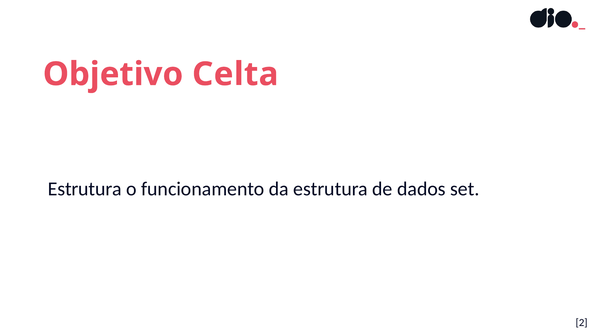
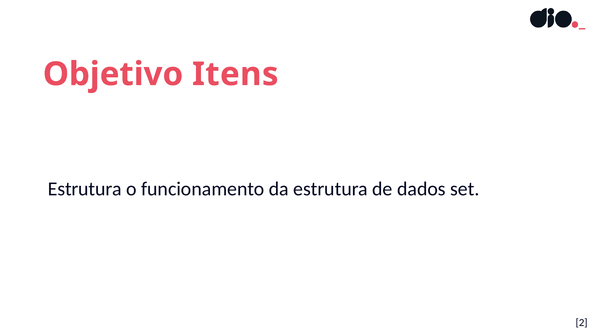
Celta: Celta -> Itens (235, 74)
